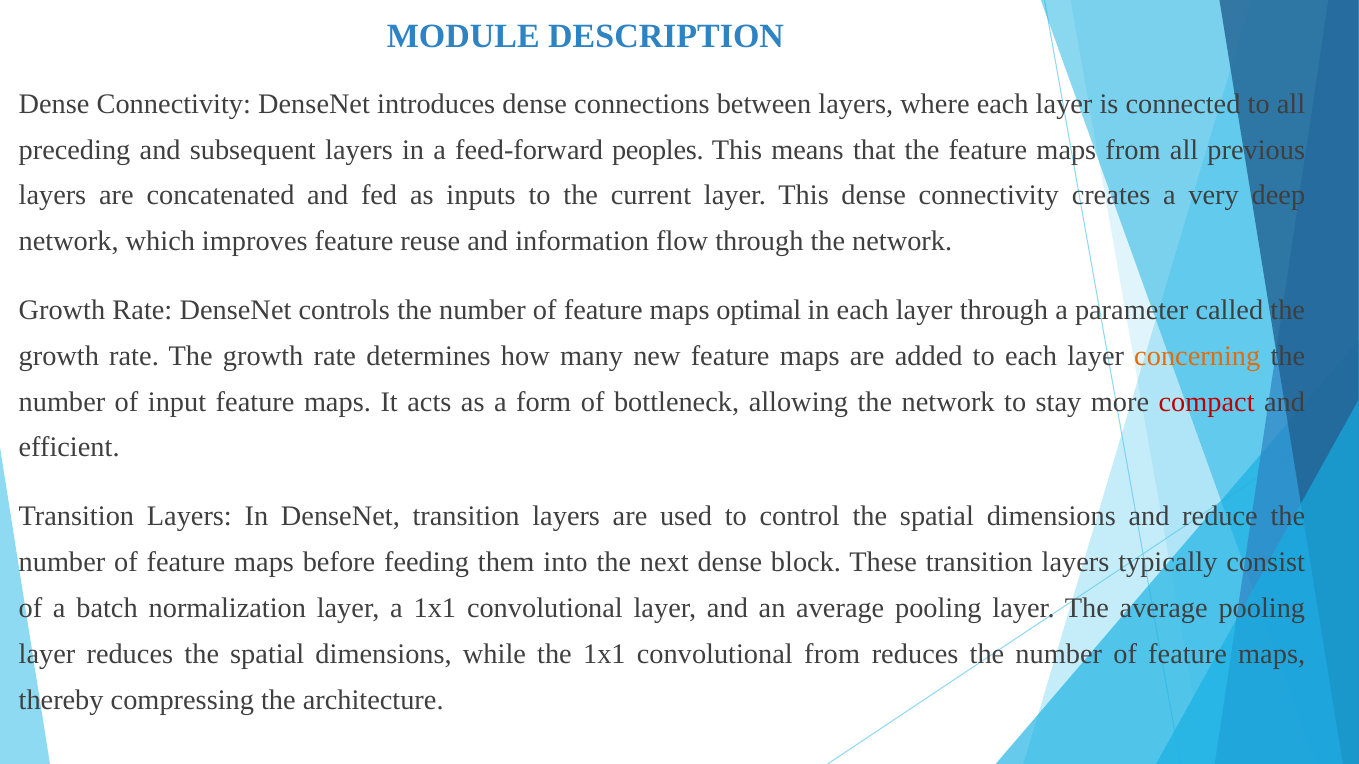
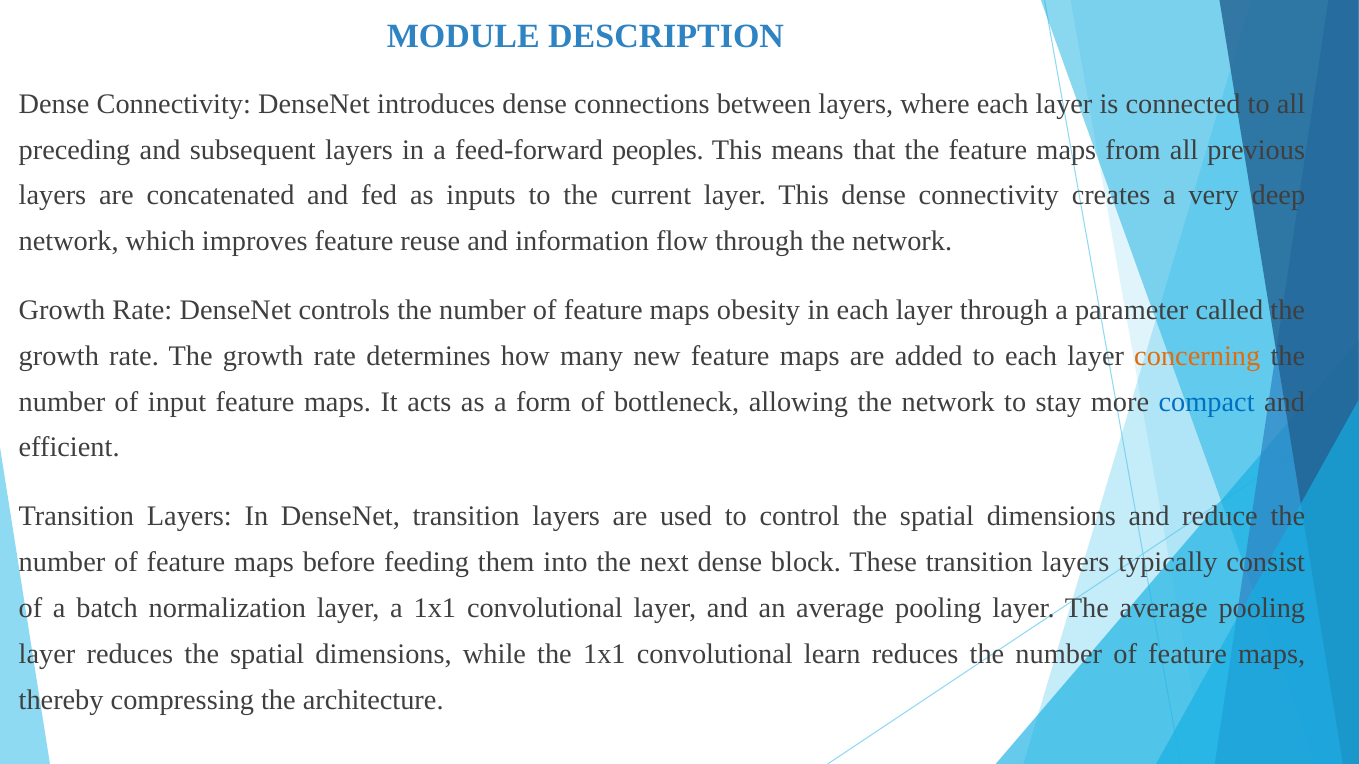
optimal: optimal -> obesity (759, 310)
compact colour: red -> blue (1207, 402)
convolutional from: from -> learn (832, 654)
